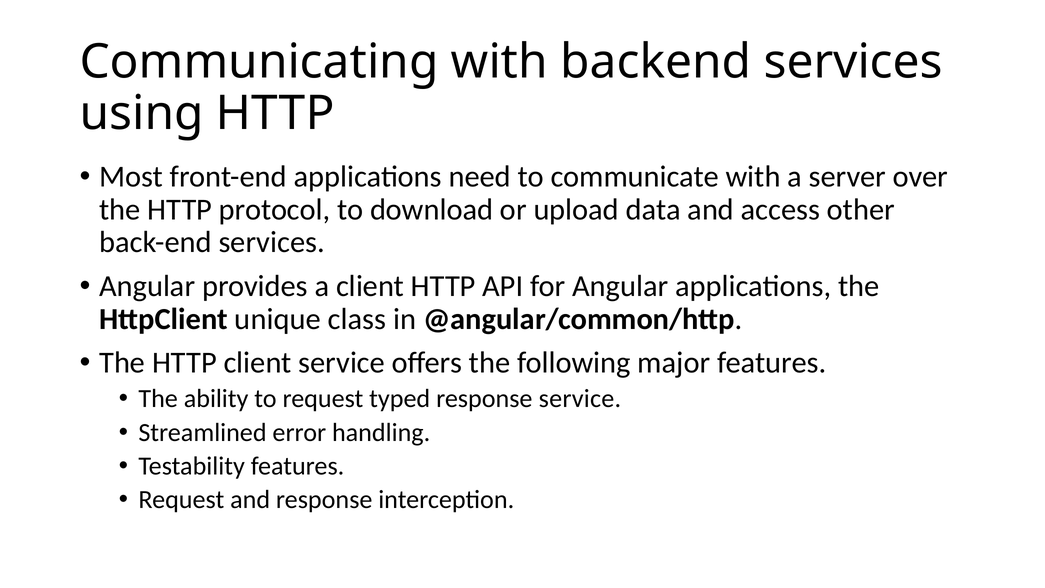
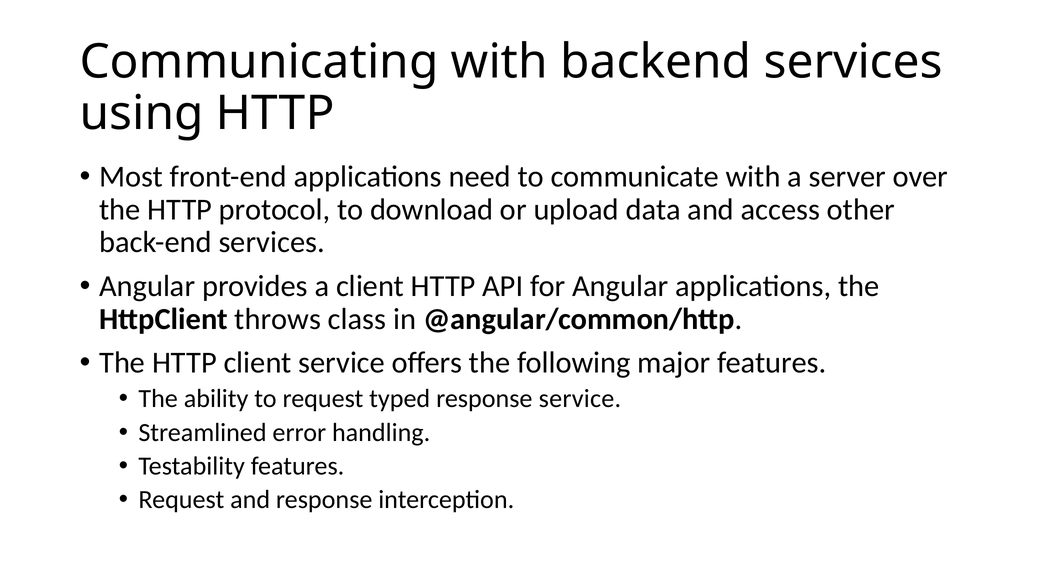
unique: unique -> throws (278, 319)
